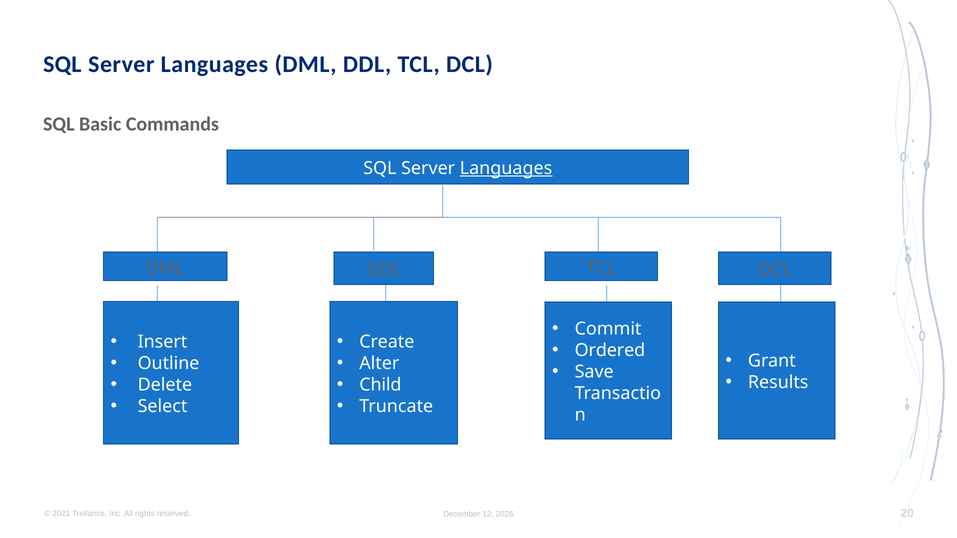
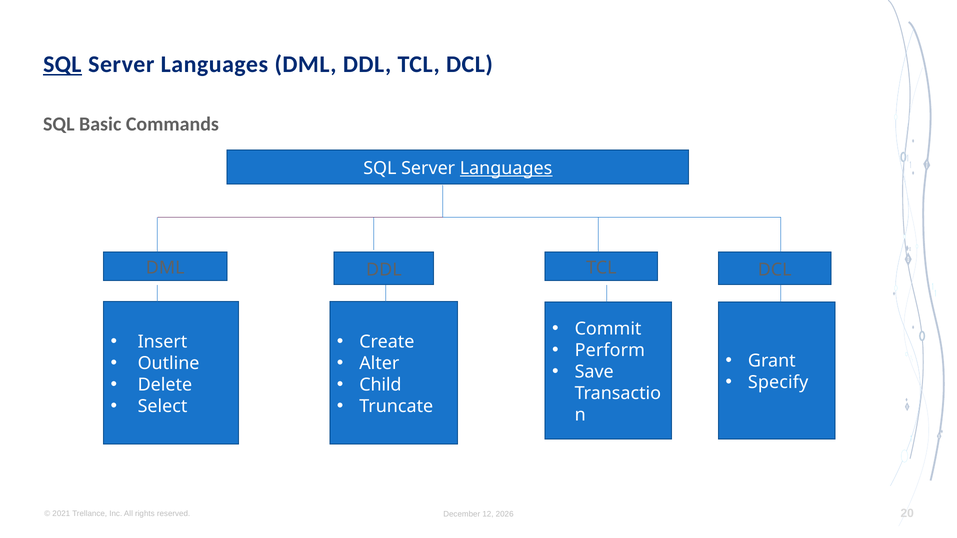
SQL underline: none -> present (62, 64)
Ordered: Ordered -> Perform (610, 350)
Results: Results -> Specify (778, 383)
